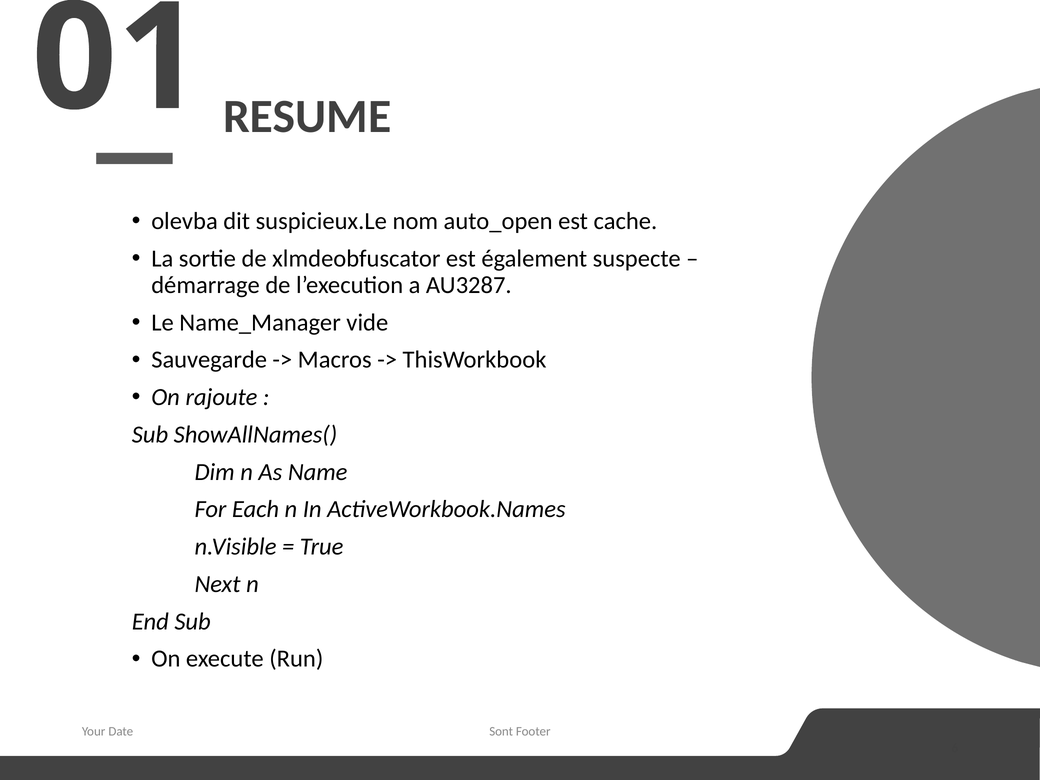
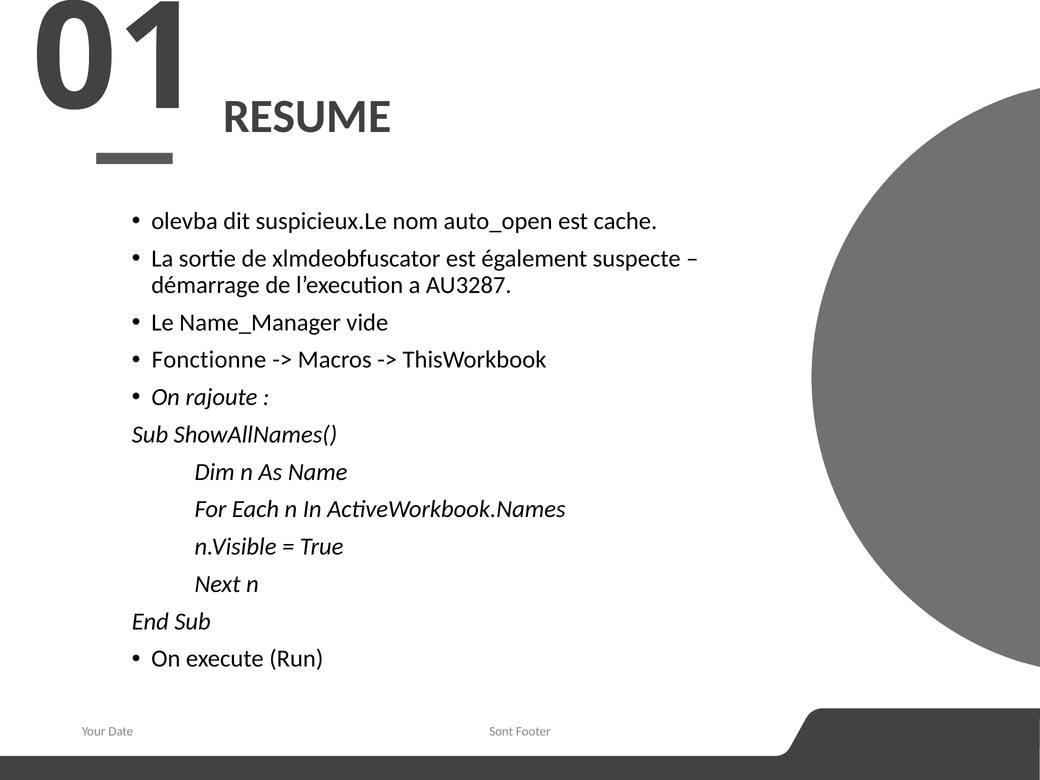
Sauvegarde: Sauvegarde -> Fonctionne (209, 360)
